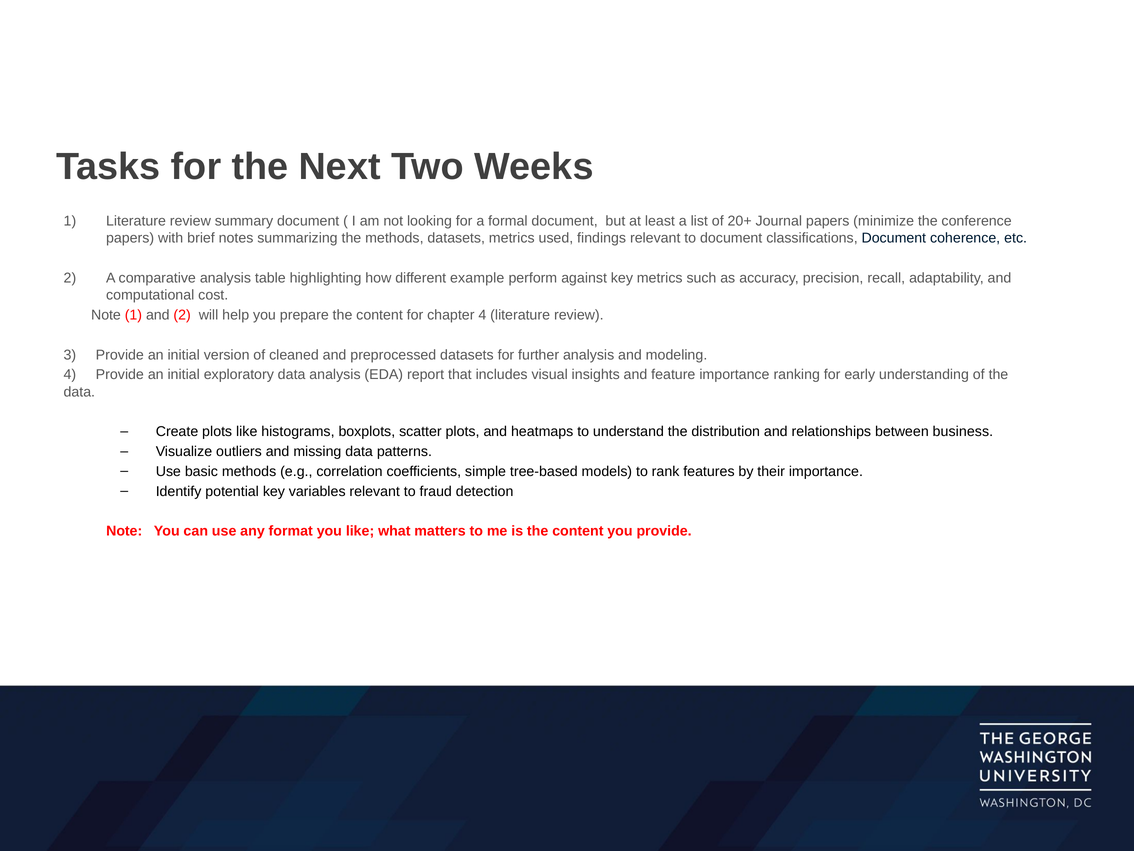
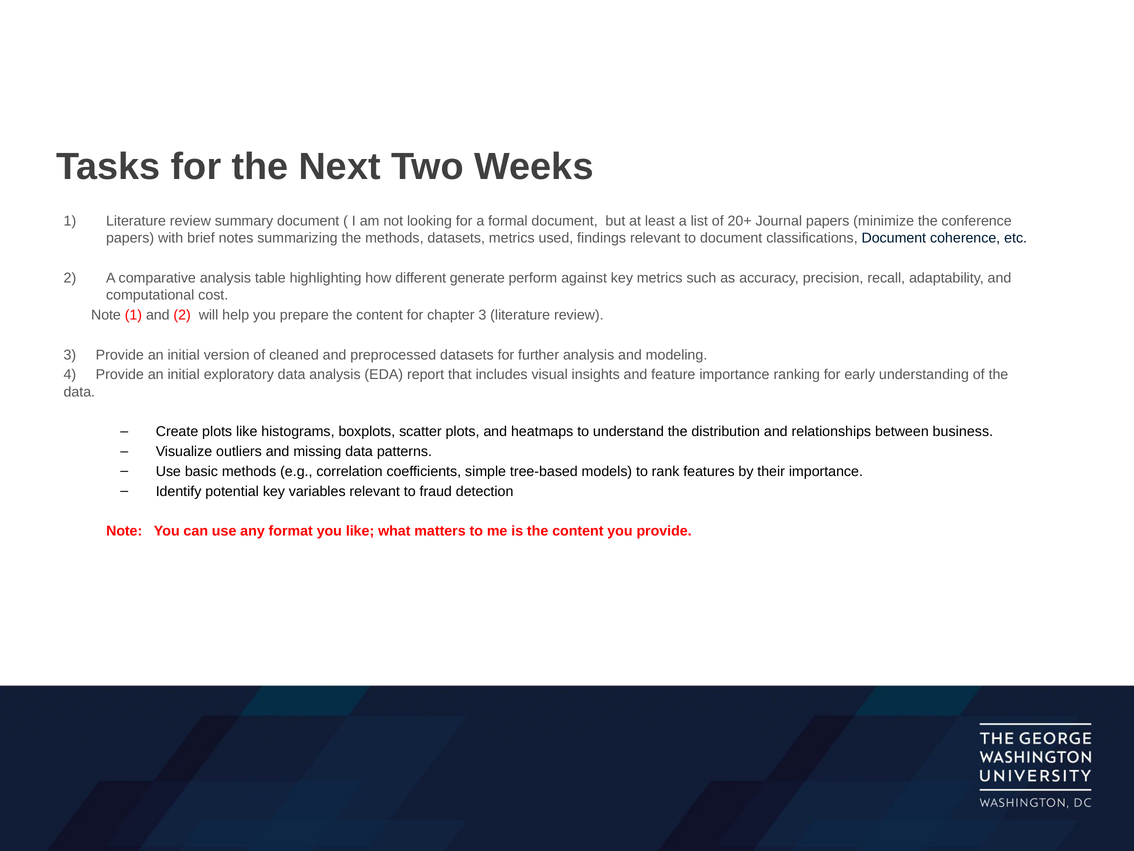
example: example -> generate (477, 278)
chapter 4: 4 -> 3 (482, 315)
